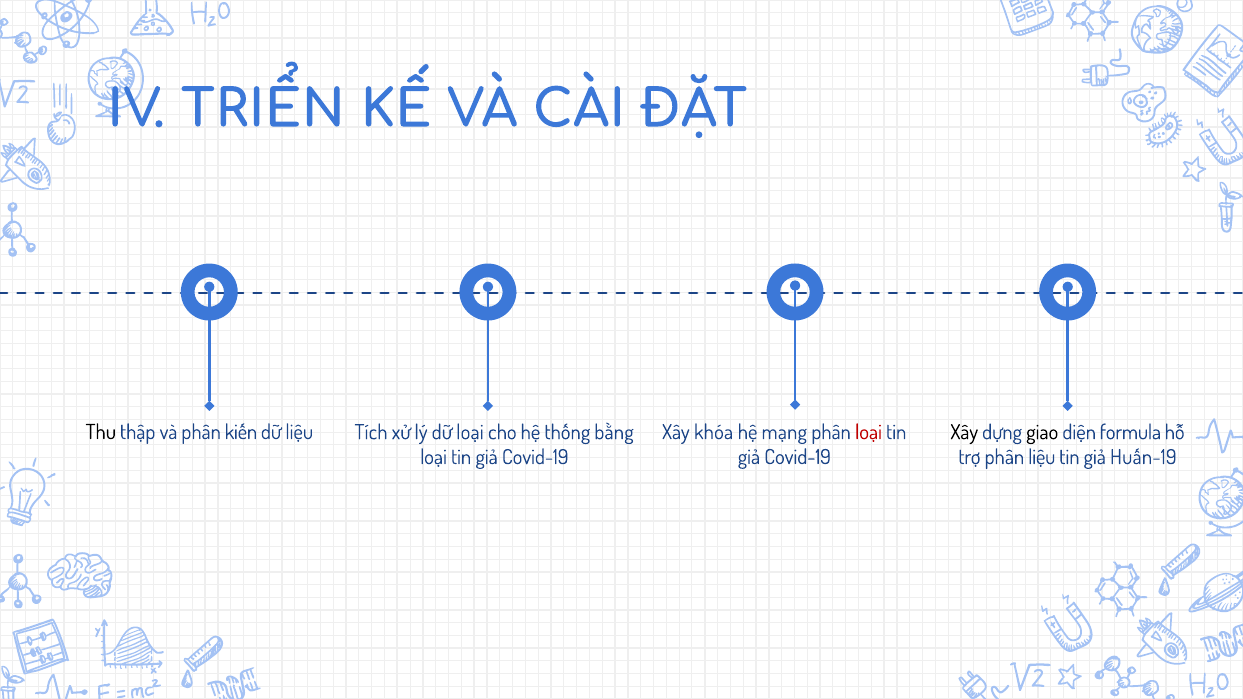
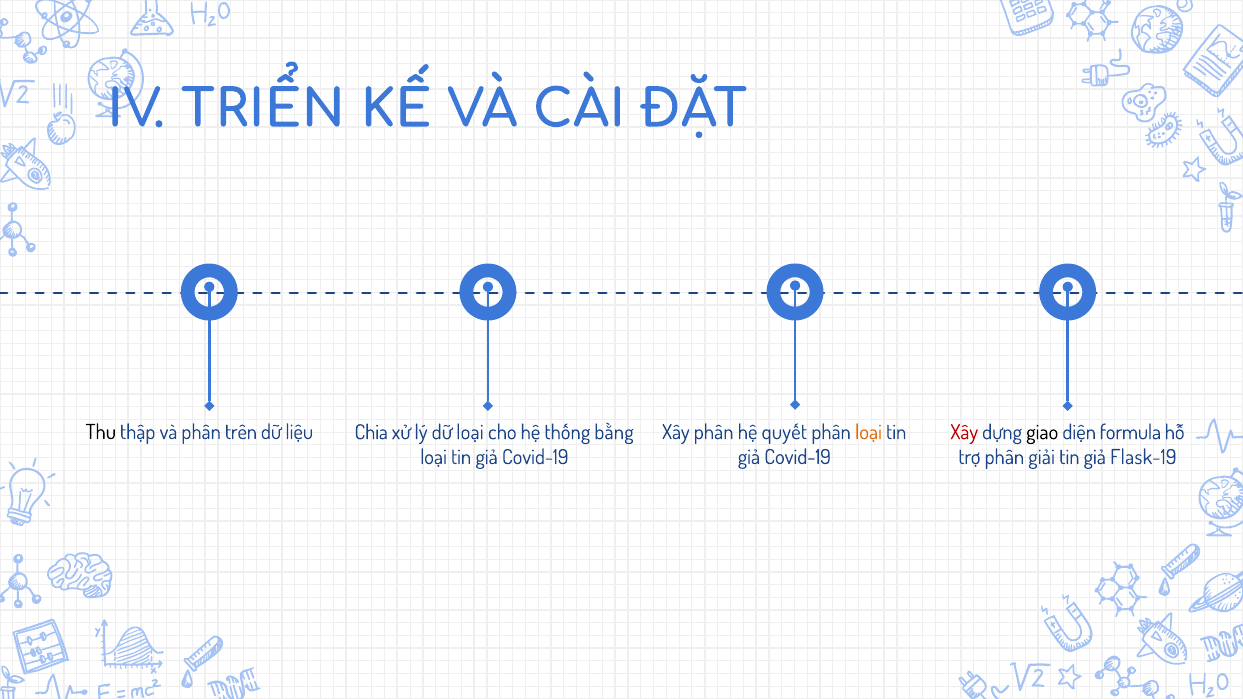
kiến: kiến -> trên (241, 432)
Xây khóa: khóa -> phân (714, 432)
mạng: mạng -> quyết (784, 432)
loại colour: red -> orange (868, 432)
Tích: Tích -> Chia (371, 433)
Xây colour: black -> red (964, 433)
phân liệu: liệu -> giải (1042, 457)
Huấn-19: Huấn-19 -> Flask-19 (1143, 457)
